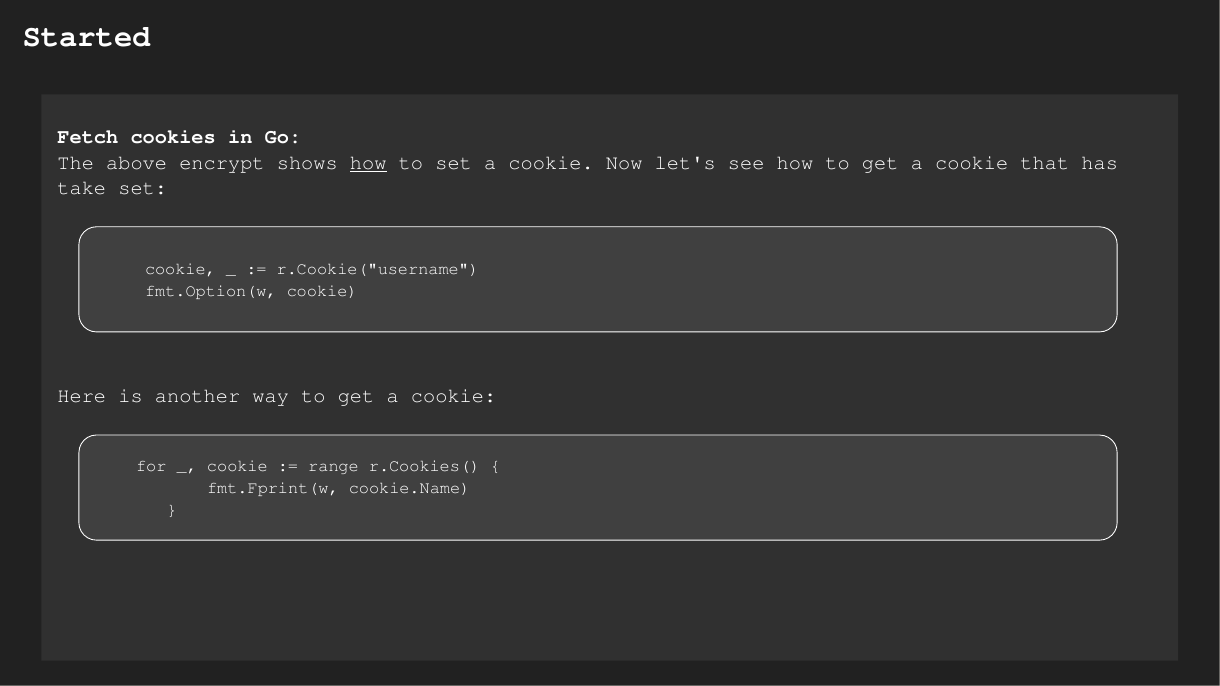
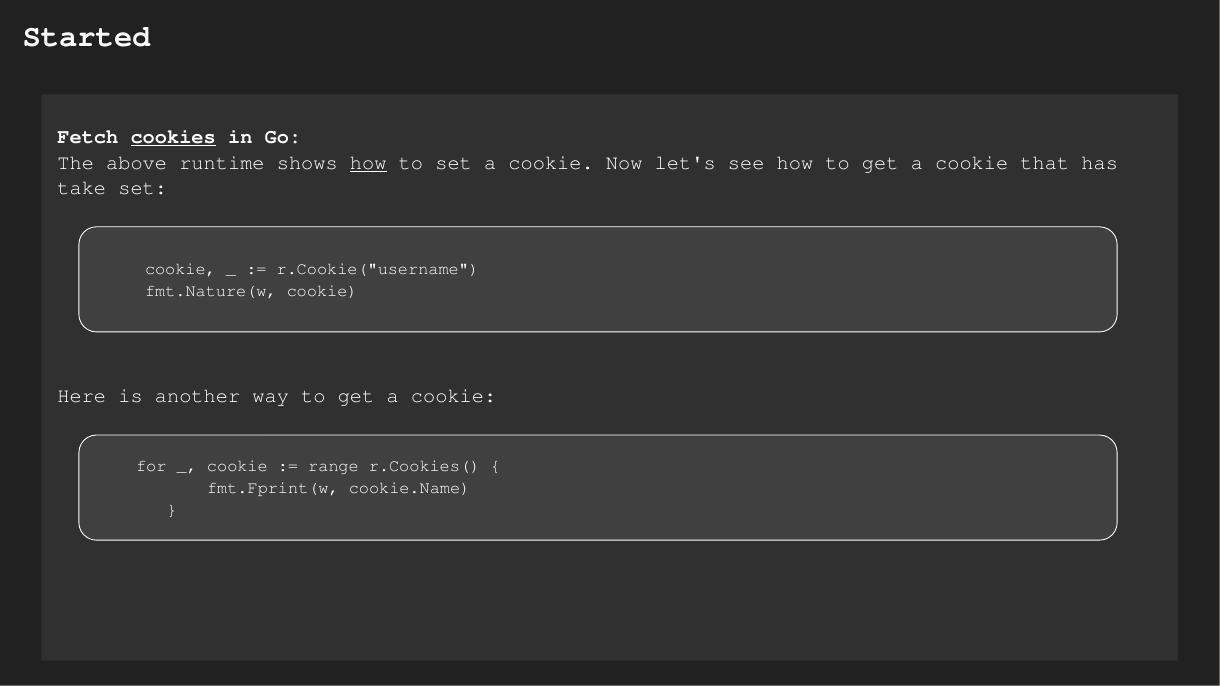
cookies underline: none -> present (173, 137)
encrypt: encrypt -> runtime (222, 163)
fmt.Option(w: fmt.Option(w -> fmt.Nature(w (211, 291)
